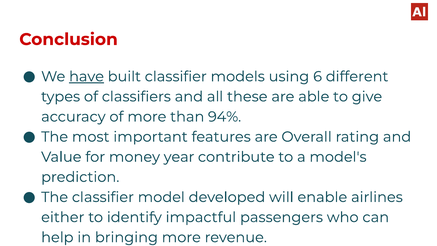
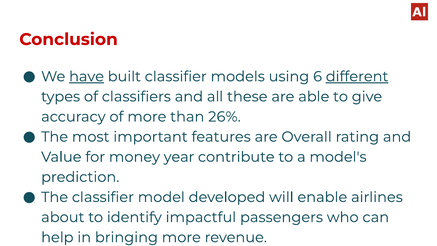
different underline: none -> present (357, 76)
94%: 94% -> 26% (224, 117)
either: either -> about (63, 217)
